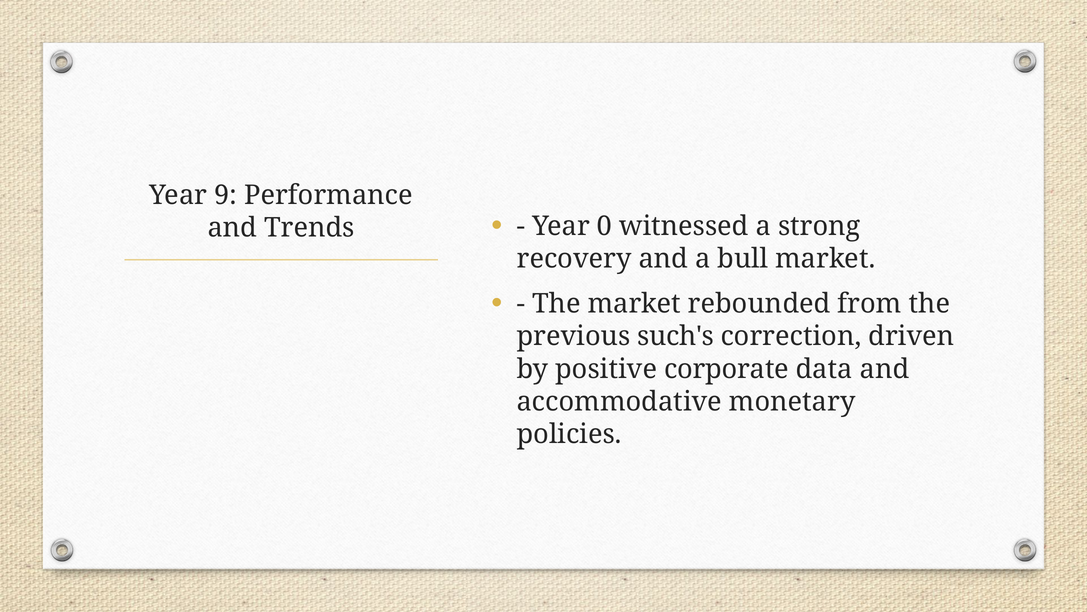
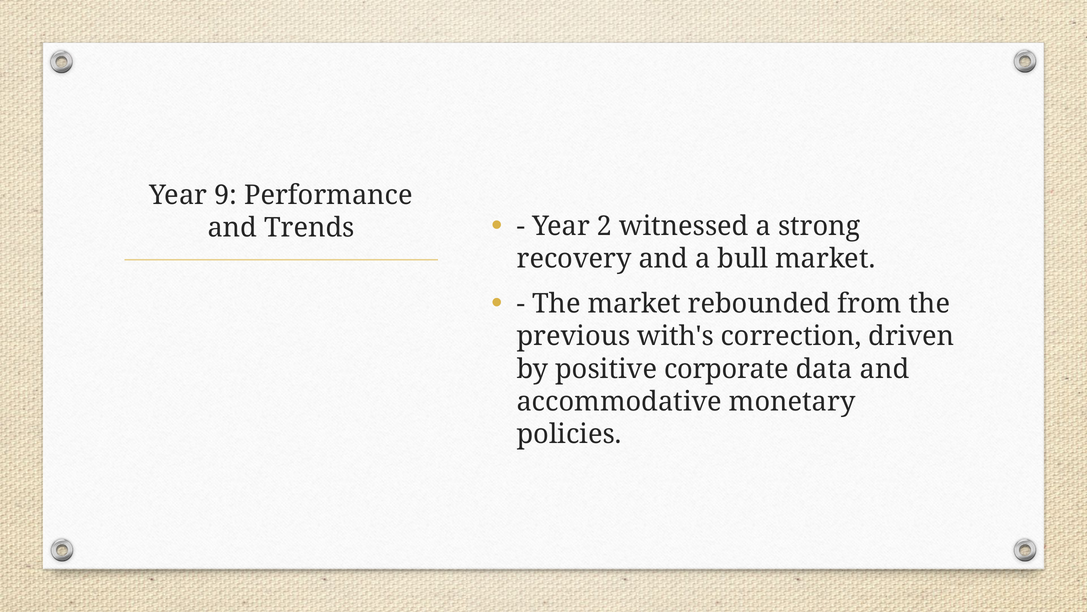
0: 0 -> 2 (605, 226)
such's: such's -> with's (676, 336)
